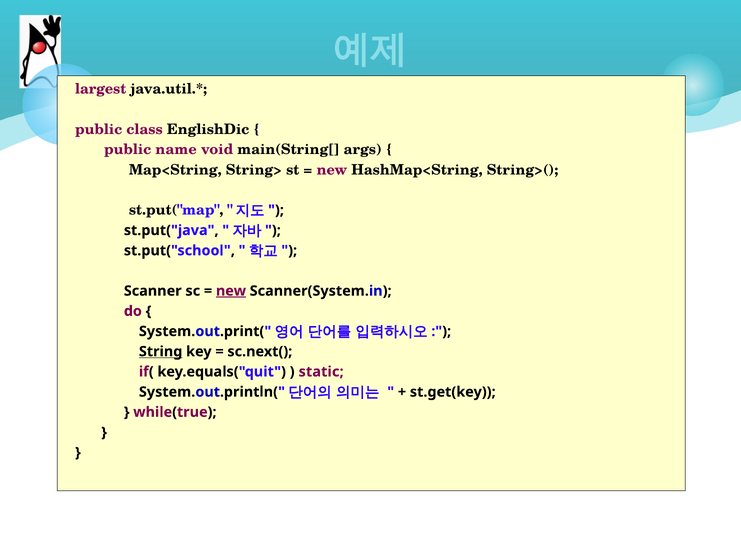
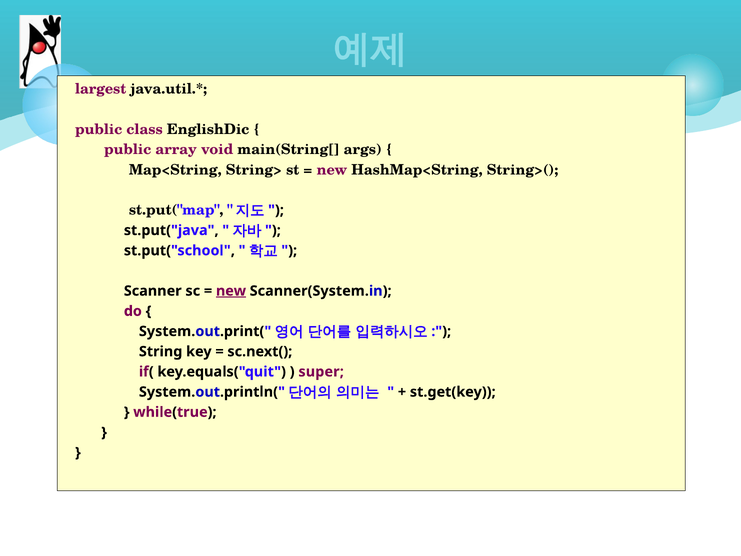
name: name -> array (176, 149)
String underline: present -> none (161, 351)
static: static -> super (321, 372)
